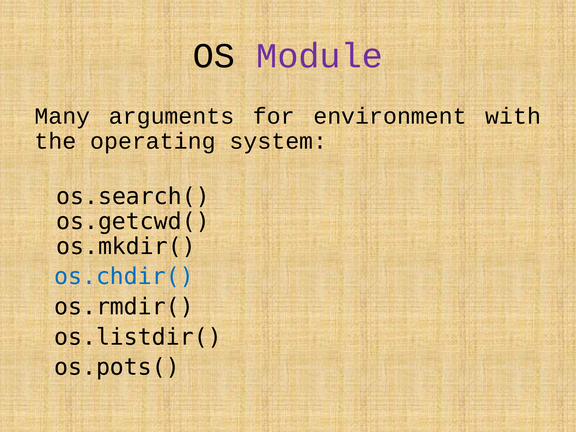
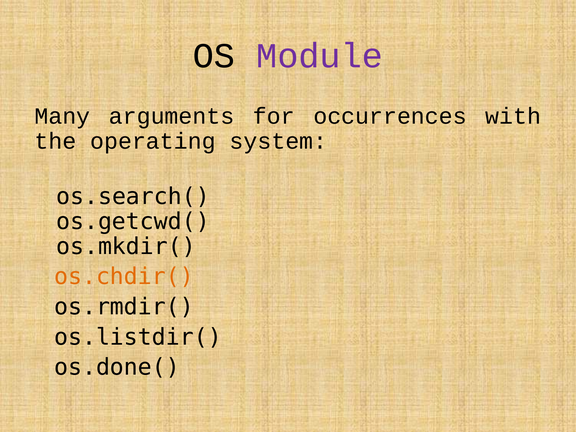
environment: environment -> occurrences (390, 116)
os.chdir( colour: blue -> orange (124, 277)
os.pots(: os.pots( -> os.done( (117, 367)
